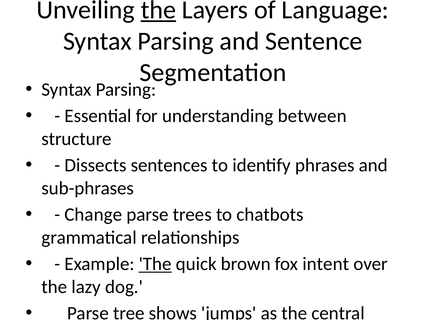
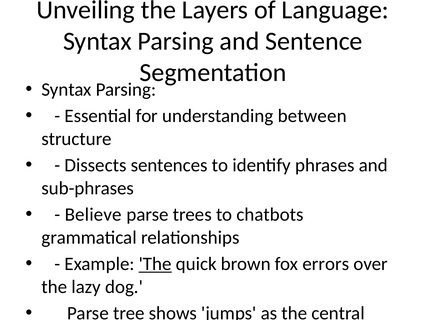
the underline: present -> none (158, 10)
Change: Change -> Believe (93, 214)
intent: intent -> errors (326, 264)
